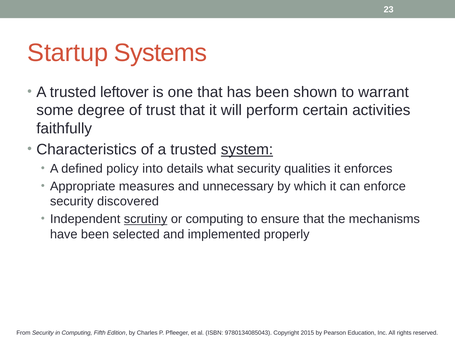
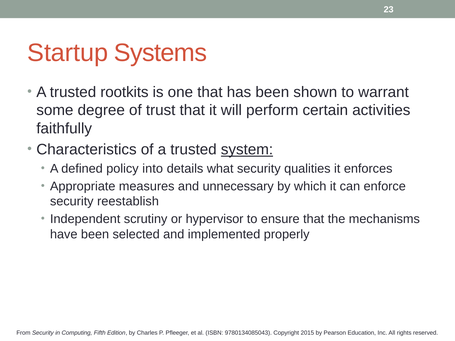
leftover: leftover -> rootkits (124, 92)
discovered: discovered -> reestablish (128, 202)
scrutiny underline: present -> none (146, 219)
or computing: computing -> hypervisor (215, 219)
